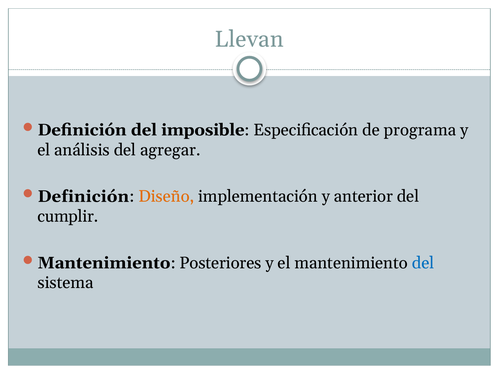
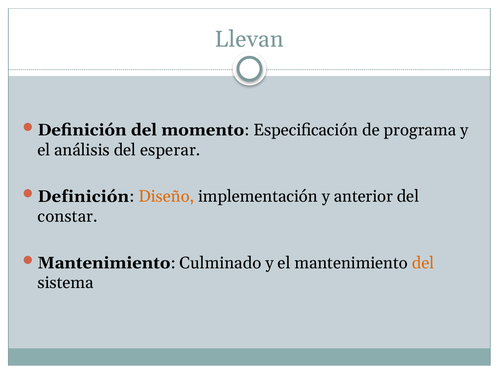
imposible: imposible -> momento (203, 130)
agregar: agregar -> esperar (170, 150)
cumplir: cumplir -> constar (68, 216)
Posteriores: Posteriores -> Culminado (220, 263)
del colour: blue -> orange (423, 263)
